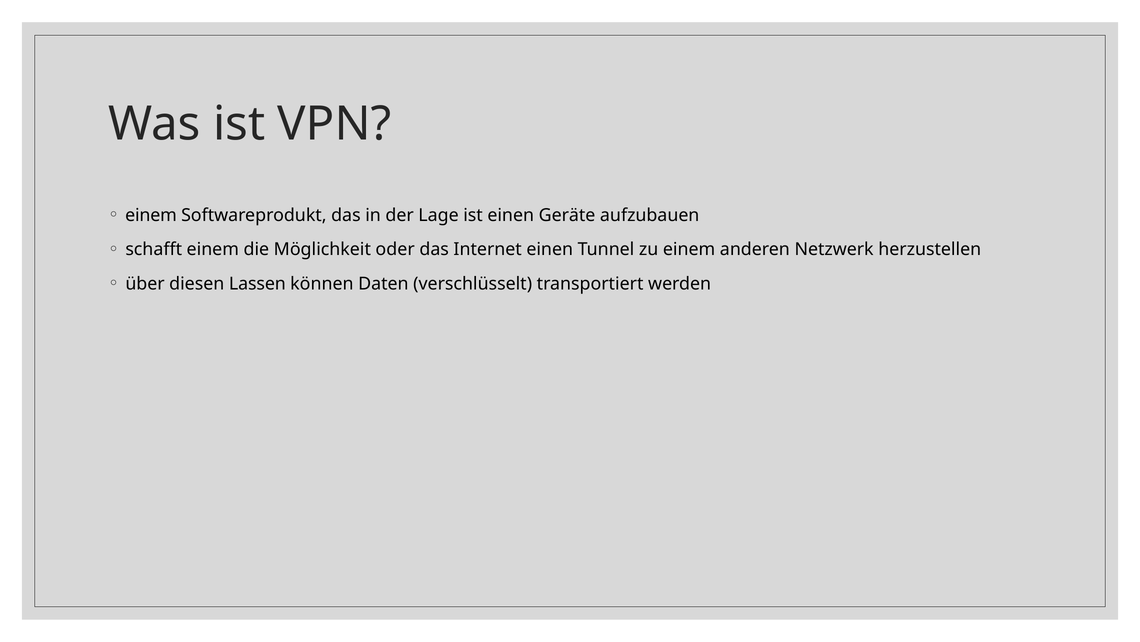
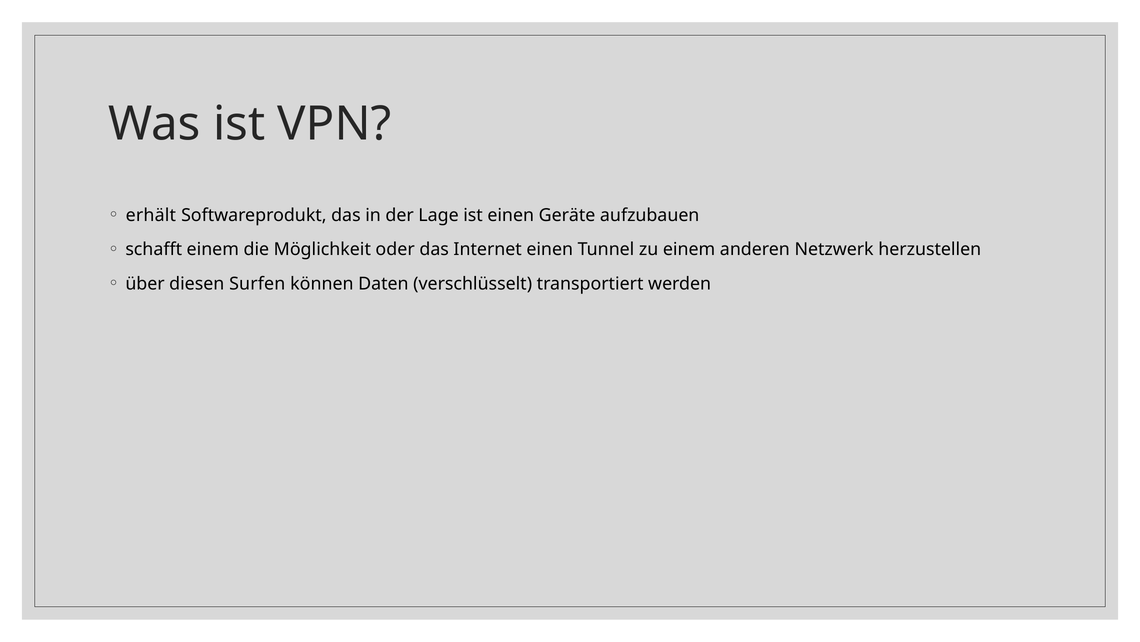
einem: einem -> erhält (151, 215)
Lassen: Lassen -> Surfen (257, 283)
